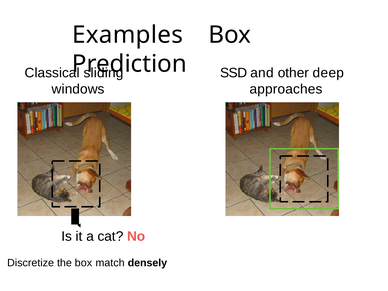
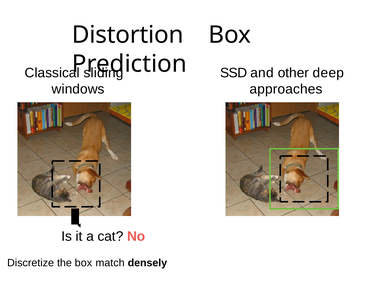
Examples: Examples -> Distortion (128, 35)
